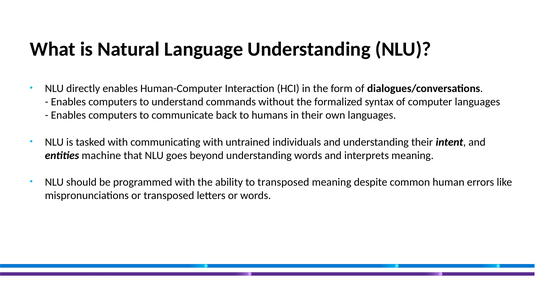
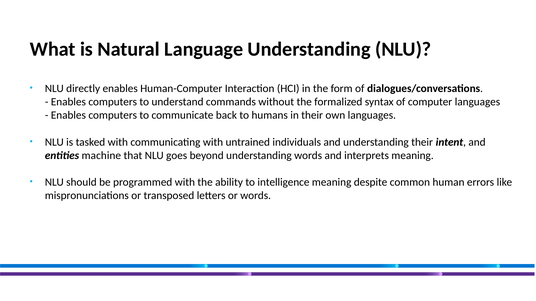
to transposed: transposed -> intelligence (283, 182)
